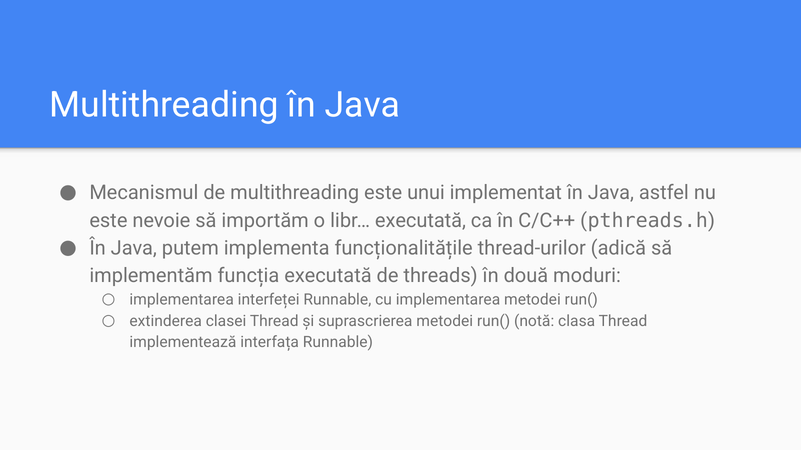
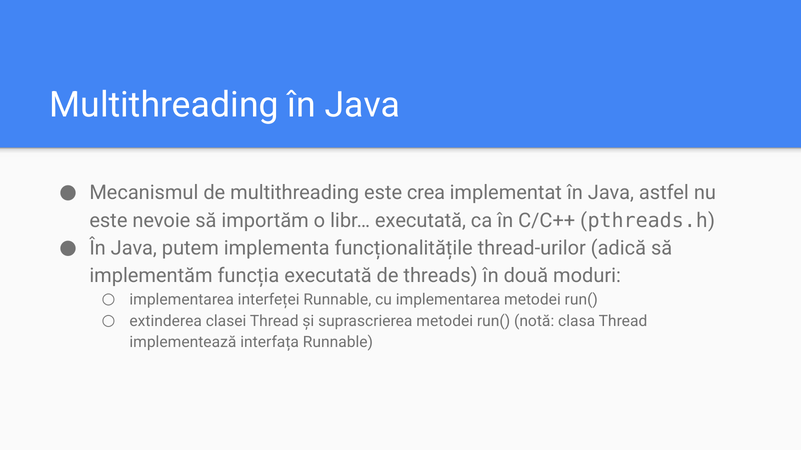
unui: unui -> crea (426, 193)
